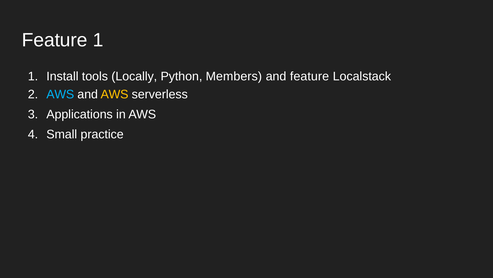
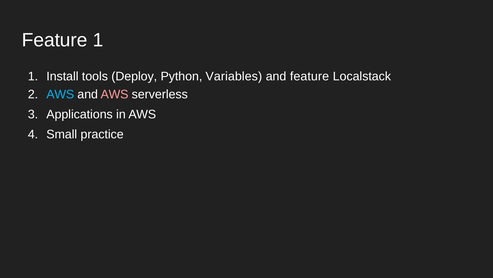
Locally: Locally -> Deploy (134, 76)
Members: Members -> Variables (234, 76)
AWS colour: yellow -> pink (115, 94)
